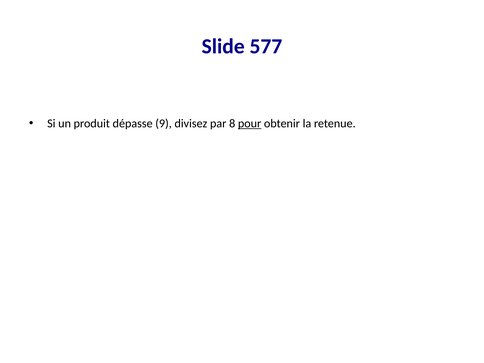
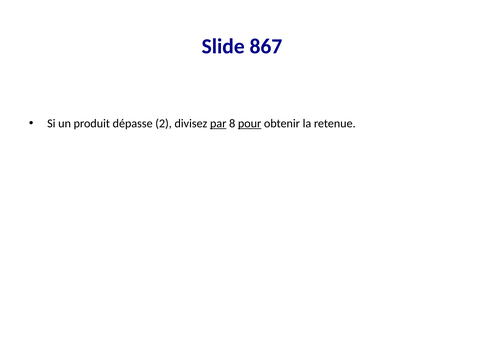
577: 577 -> 867 (266, 46)
9: 9 -> 2 (164, 123)
par underline: none -> present (218, 123)
